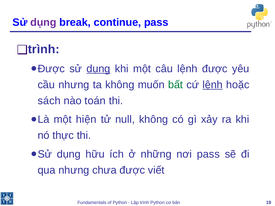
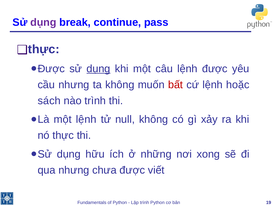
trình: trình -> thực (44, 49)
bất colour: green -> red (176, 85)
lệnh underline: present -> none (213, 85)
nào toán: toán -> trình (95, 101)
một hiện: hiện -> lệnh (86, 120)
nơi pass: pass -> xong (208, 154)
